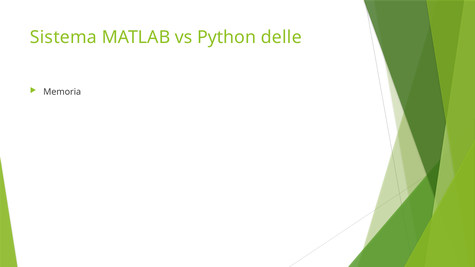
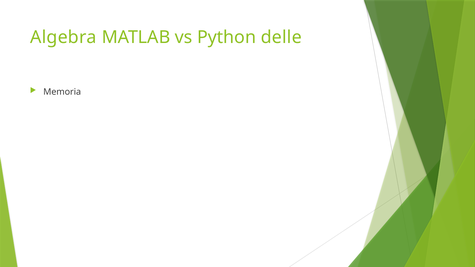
Sistema: Sistema -> Algebra (63, 37)
